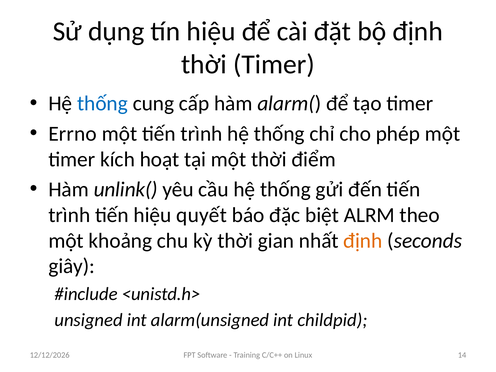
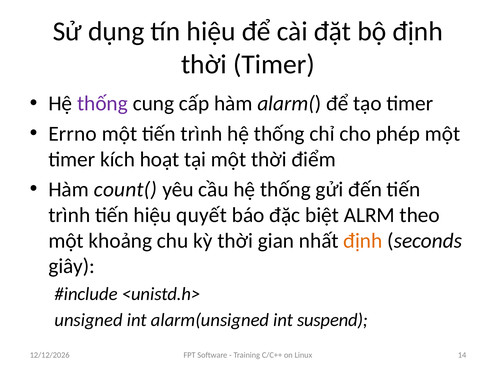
thống colour: blue -> purple (102, 104)
unlink(: unlink( -> count( (126, 189)
childpid: childpid -> suspend (333, 320)
